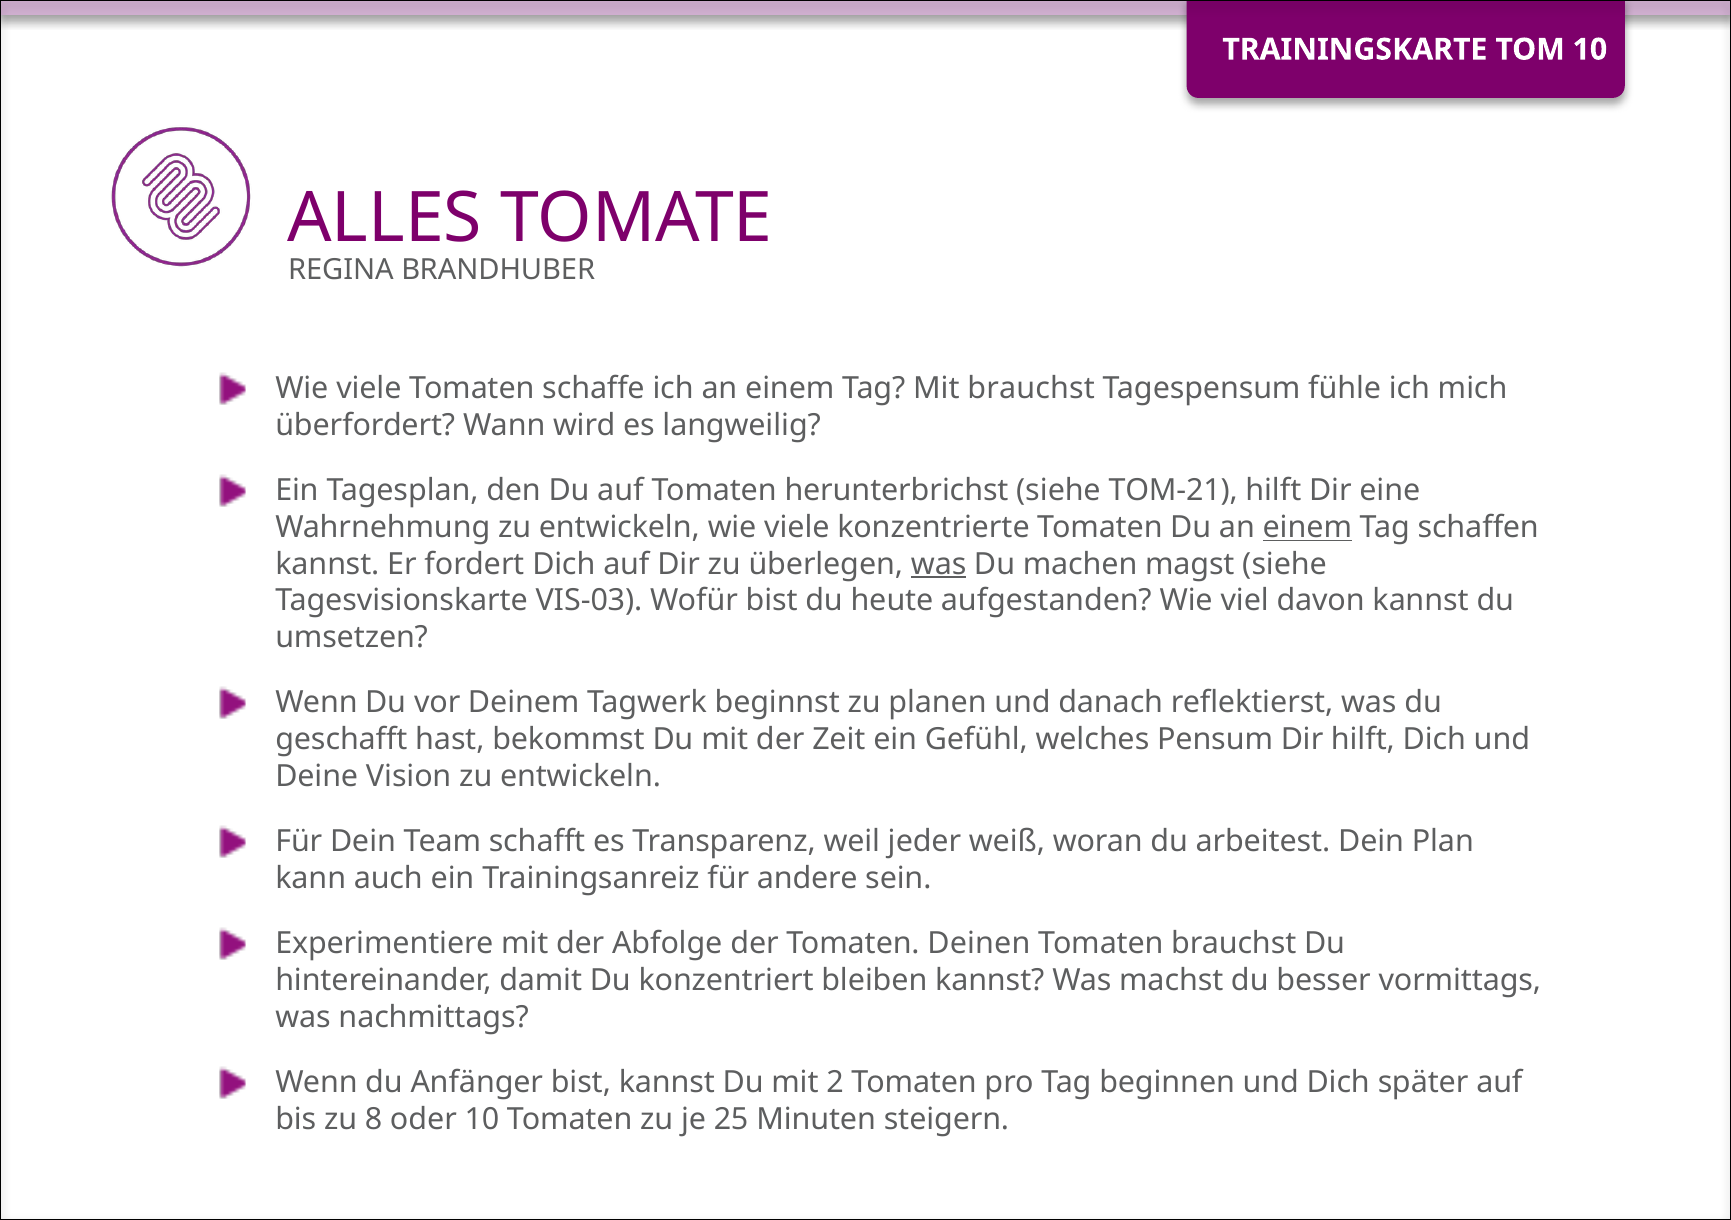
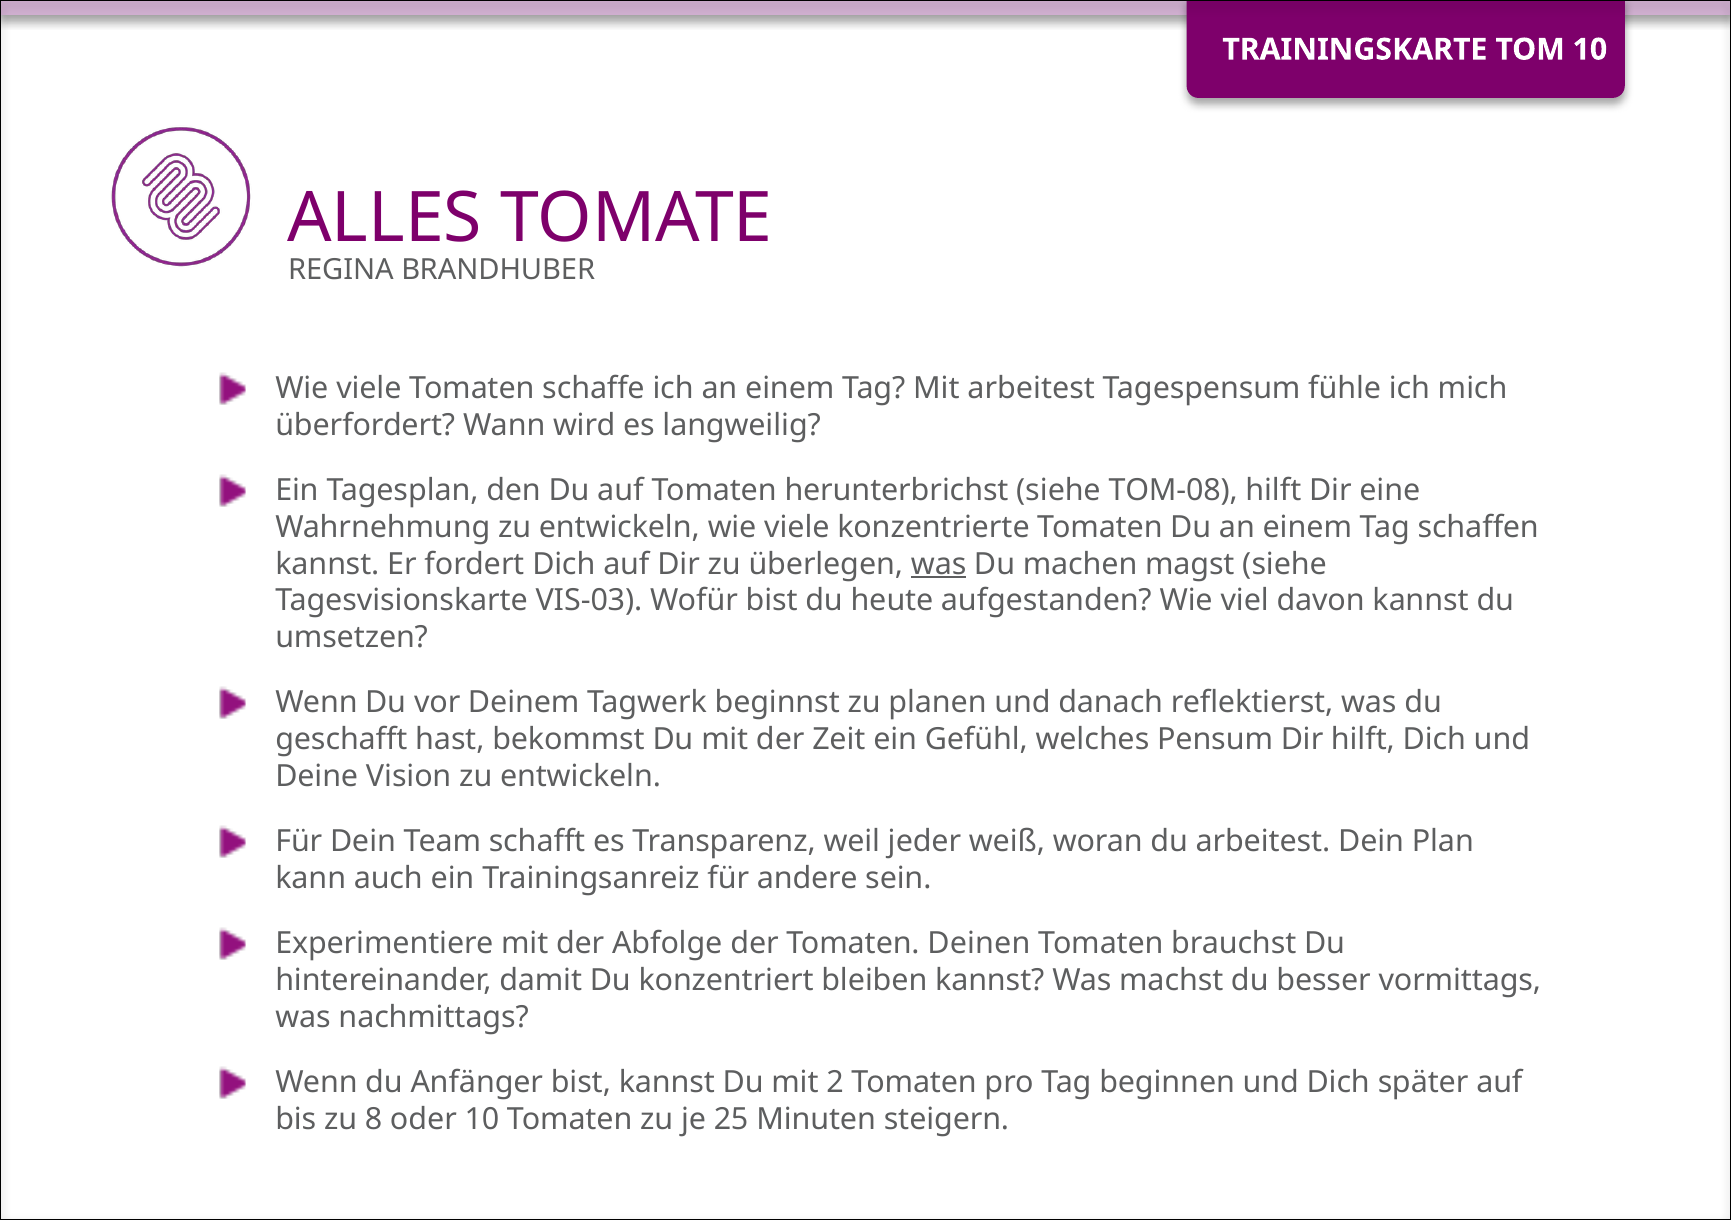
Mit brauchst: brauchst -> arbeitest (1031, 389)
TOM-21: TOM-21 -> TOM-08 (1173, 491)
einem underline: present -> none (1307, 527)
